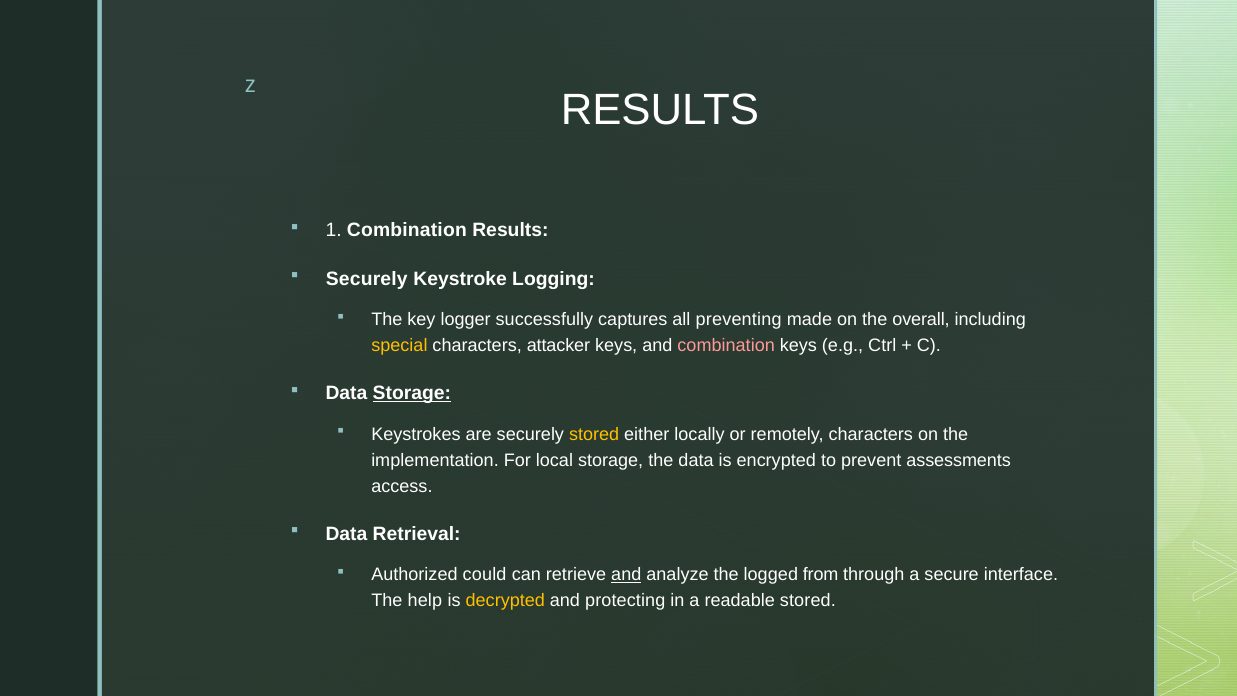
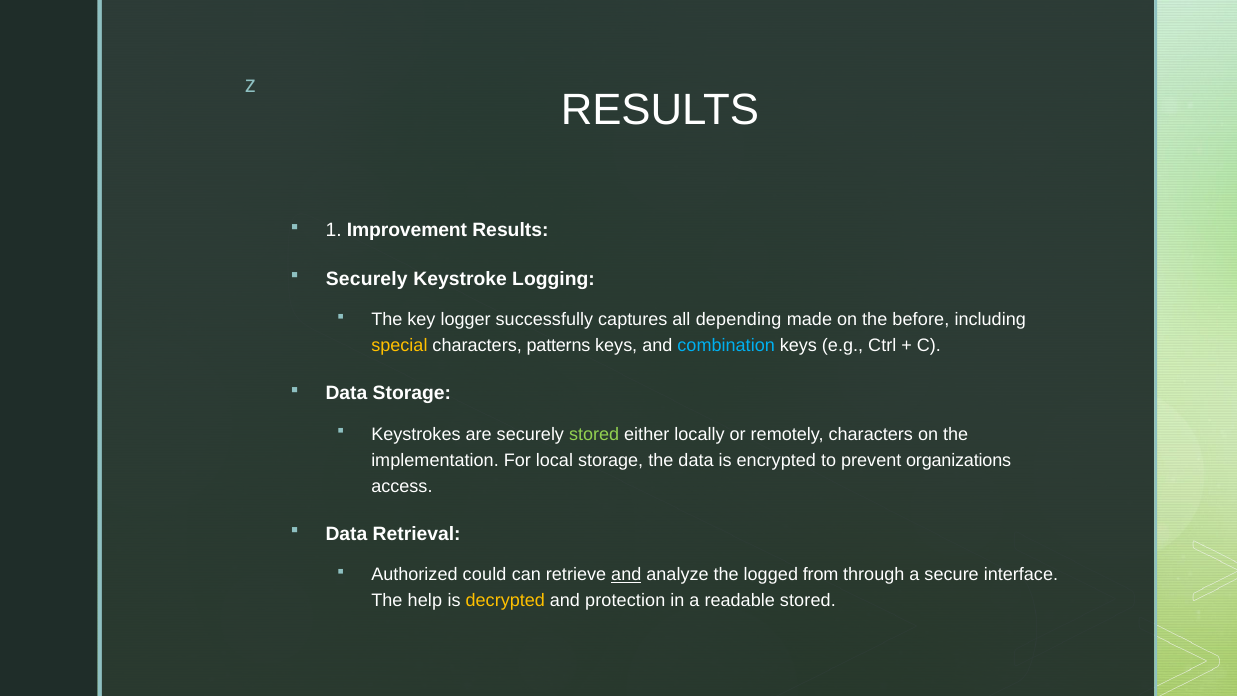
1 Combination: Combination -> Improvement (407, 230)
preventing: preventing -> depending (739, 320)
overall: overall -> before (921, 320)
attacker: attacker -> patterns (558, 346)
combination colour: pink -> light blue (726, 346)
Storage underline: present -> none (412, 393)
stored colour: yellow -> light green (594, 434)
assessments: assessments -> organizations (959, 460)
protecting: protecting -> protection (625, 601)
